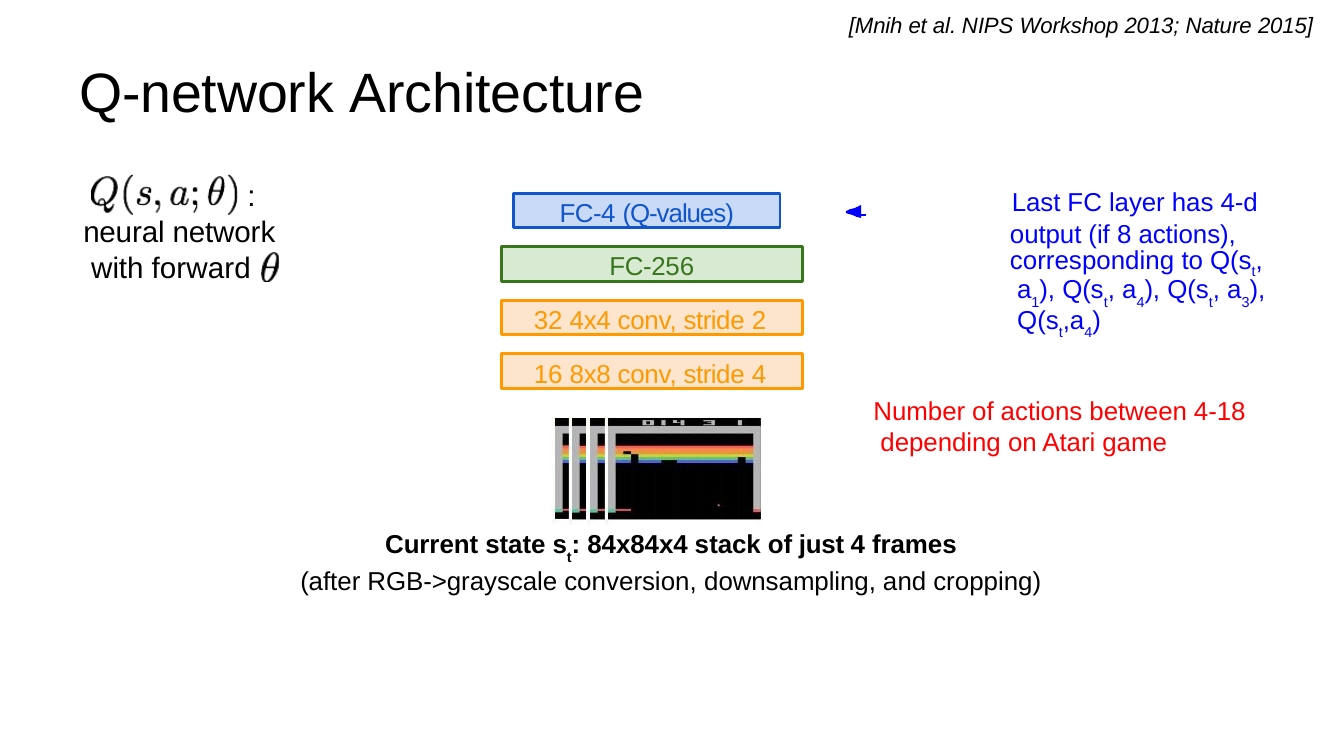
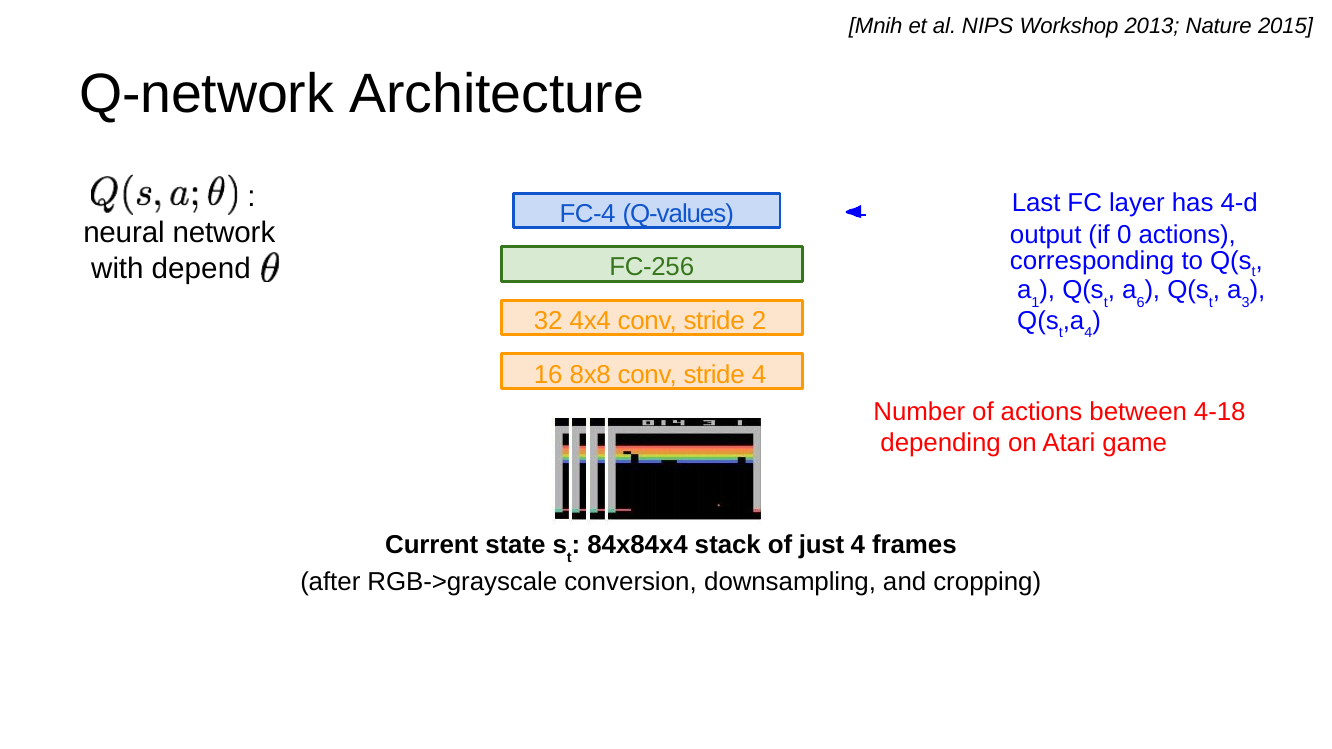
8: 8 -> 0 (1124, 235)
forward: forward -> depend (201, 268)
4: 4 -> 6 (1141, 302)
